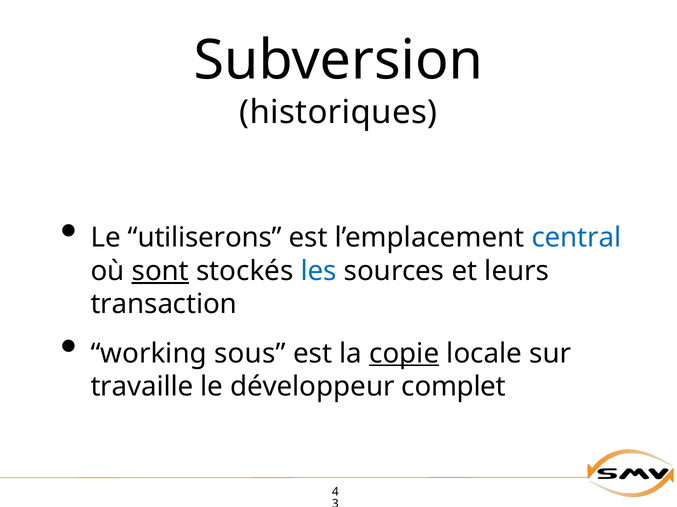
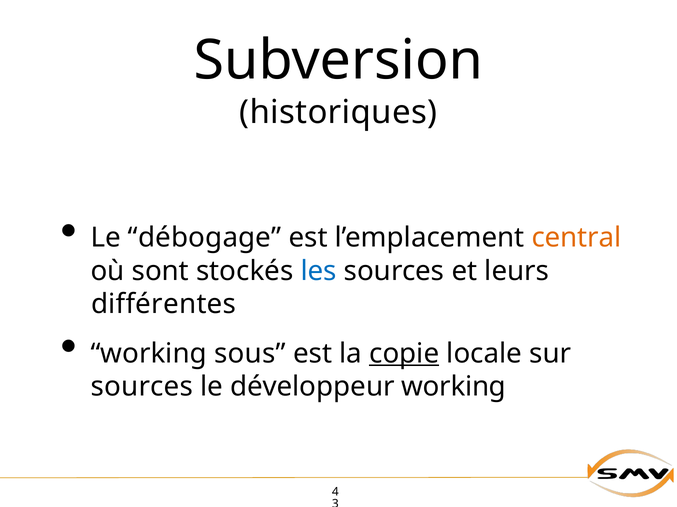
utiliserons: utiliserons -> débogage (205, 238)
central colour: blue -> orange (577, 238)
sont underline: present -> none (160, 271)
transaction: transaction -> différentes (164, 305)
travaille: travaille -> sources (142, 387)
développeur complet: complet -> working (454, 387)
